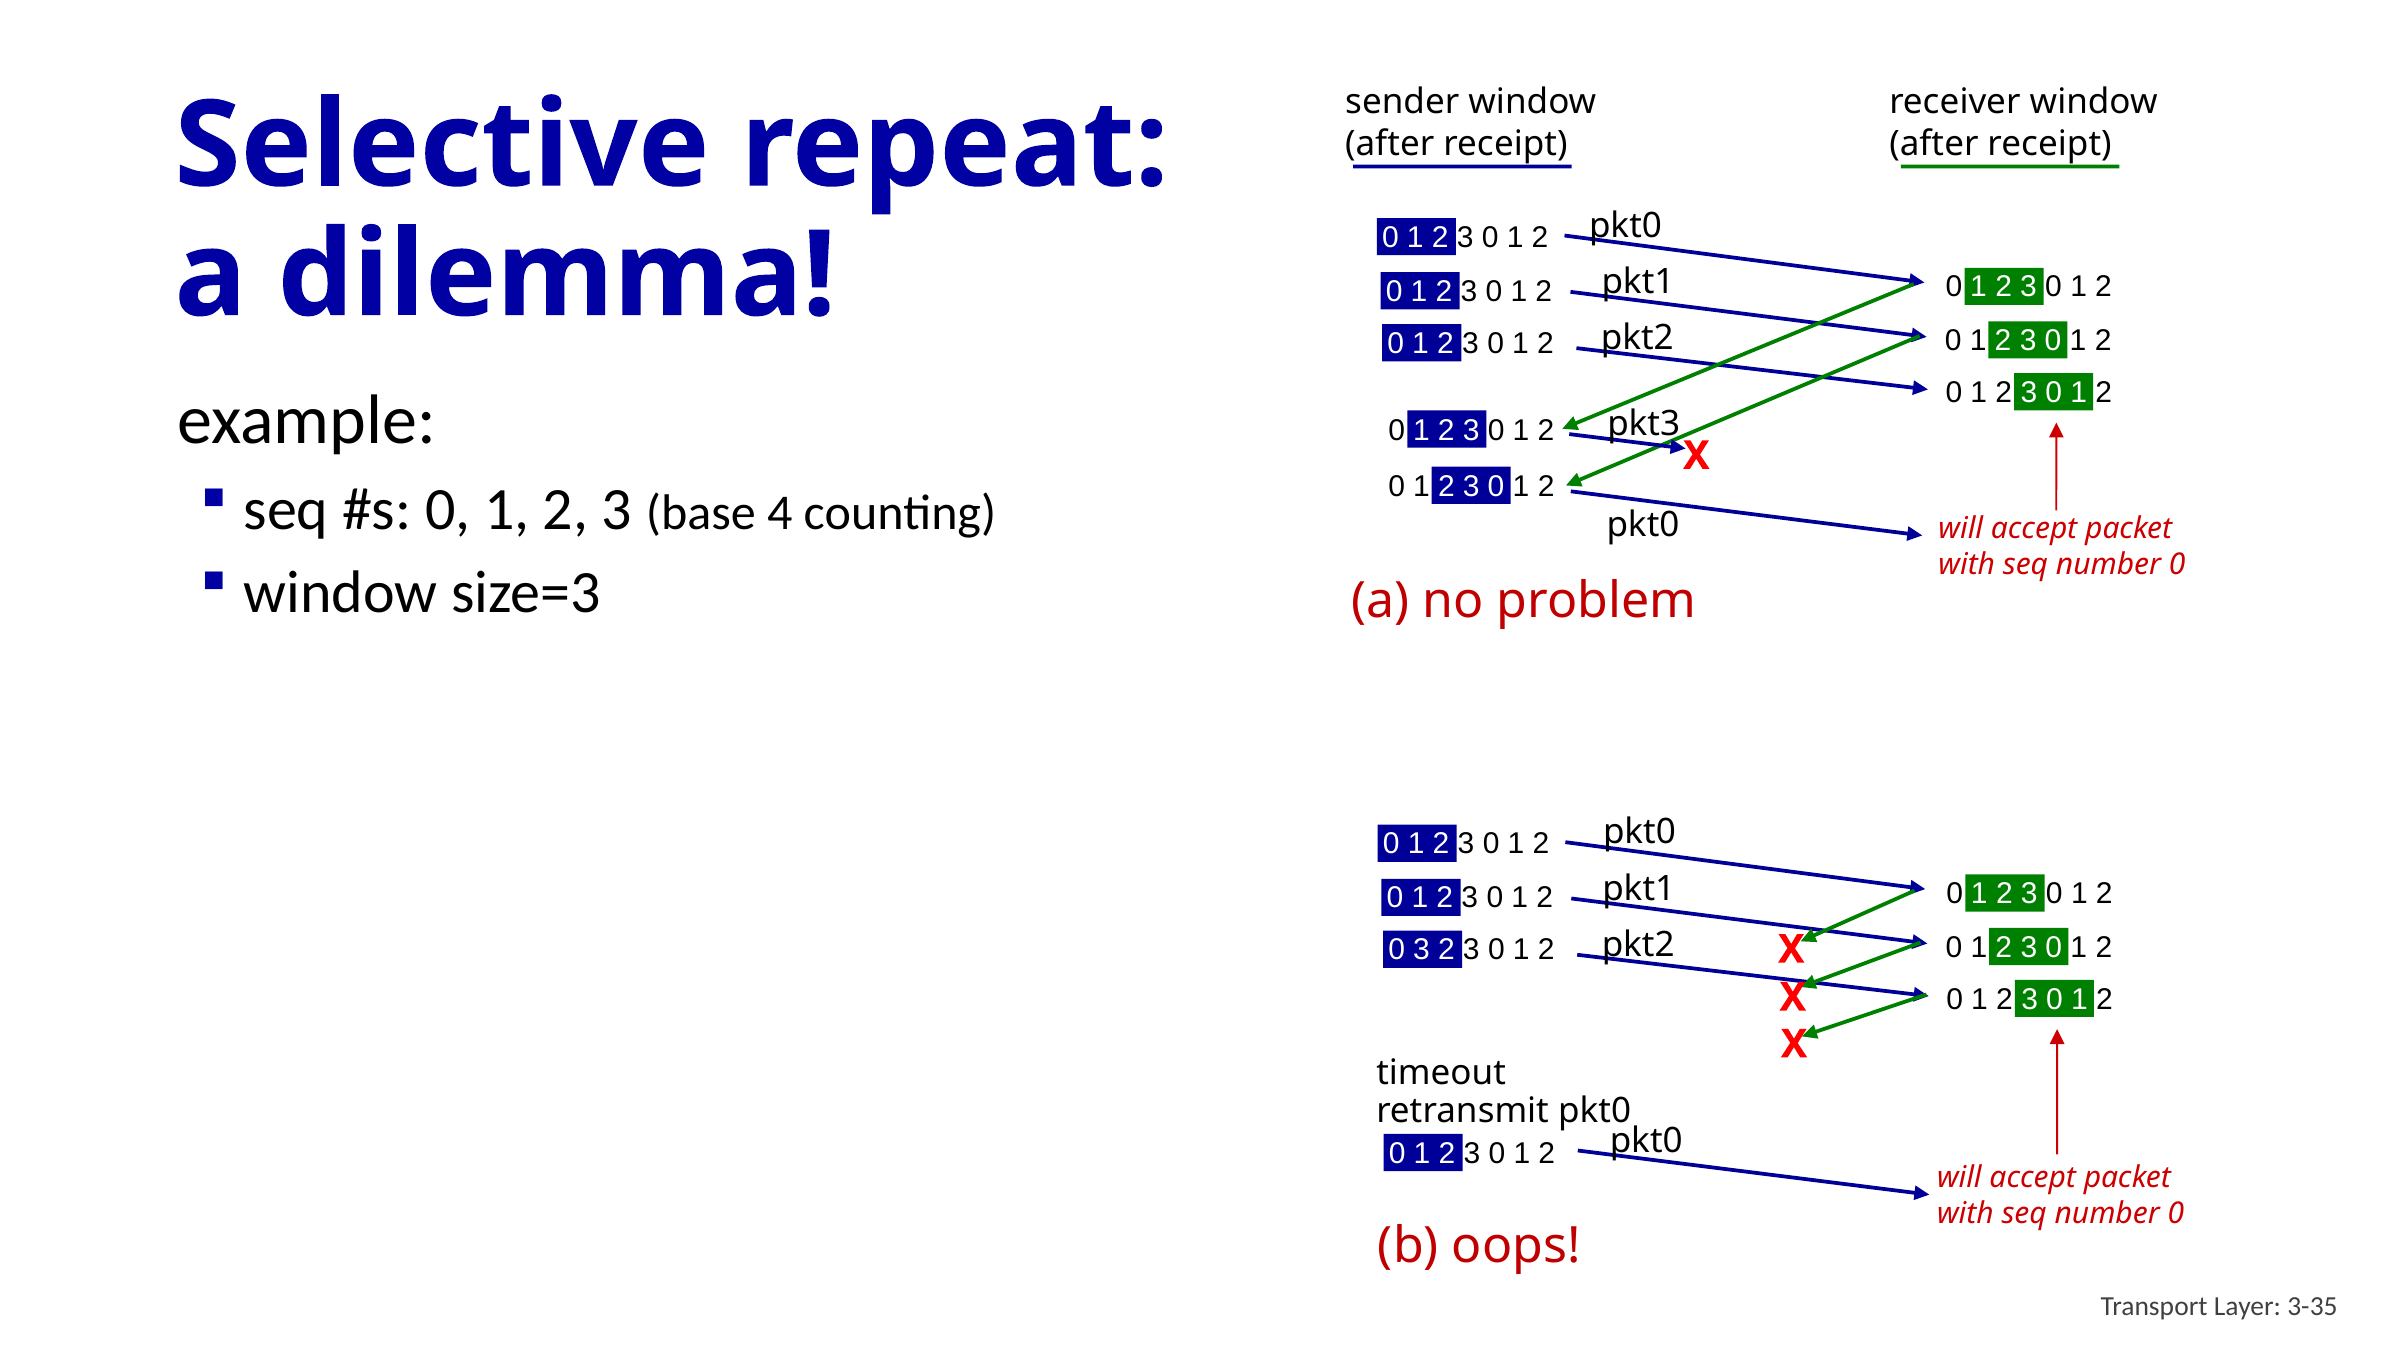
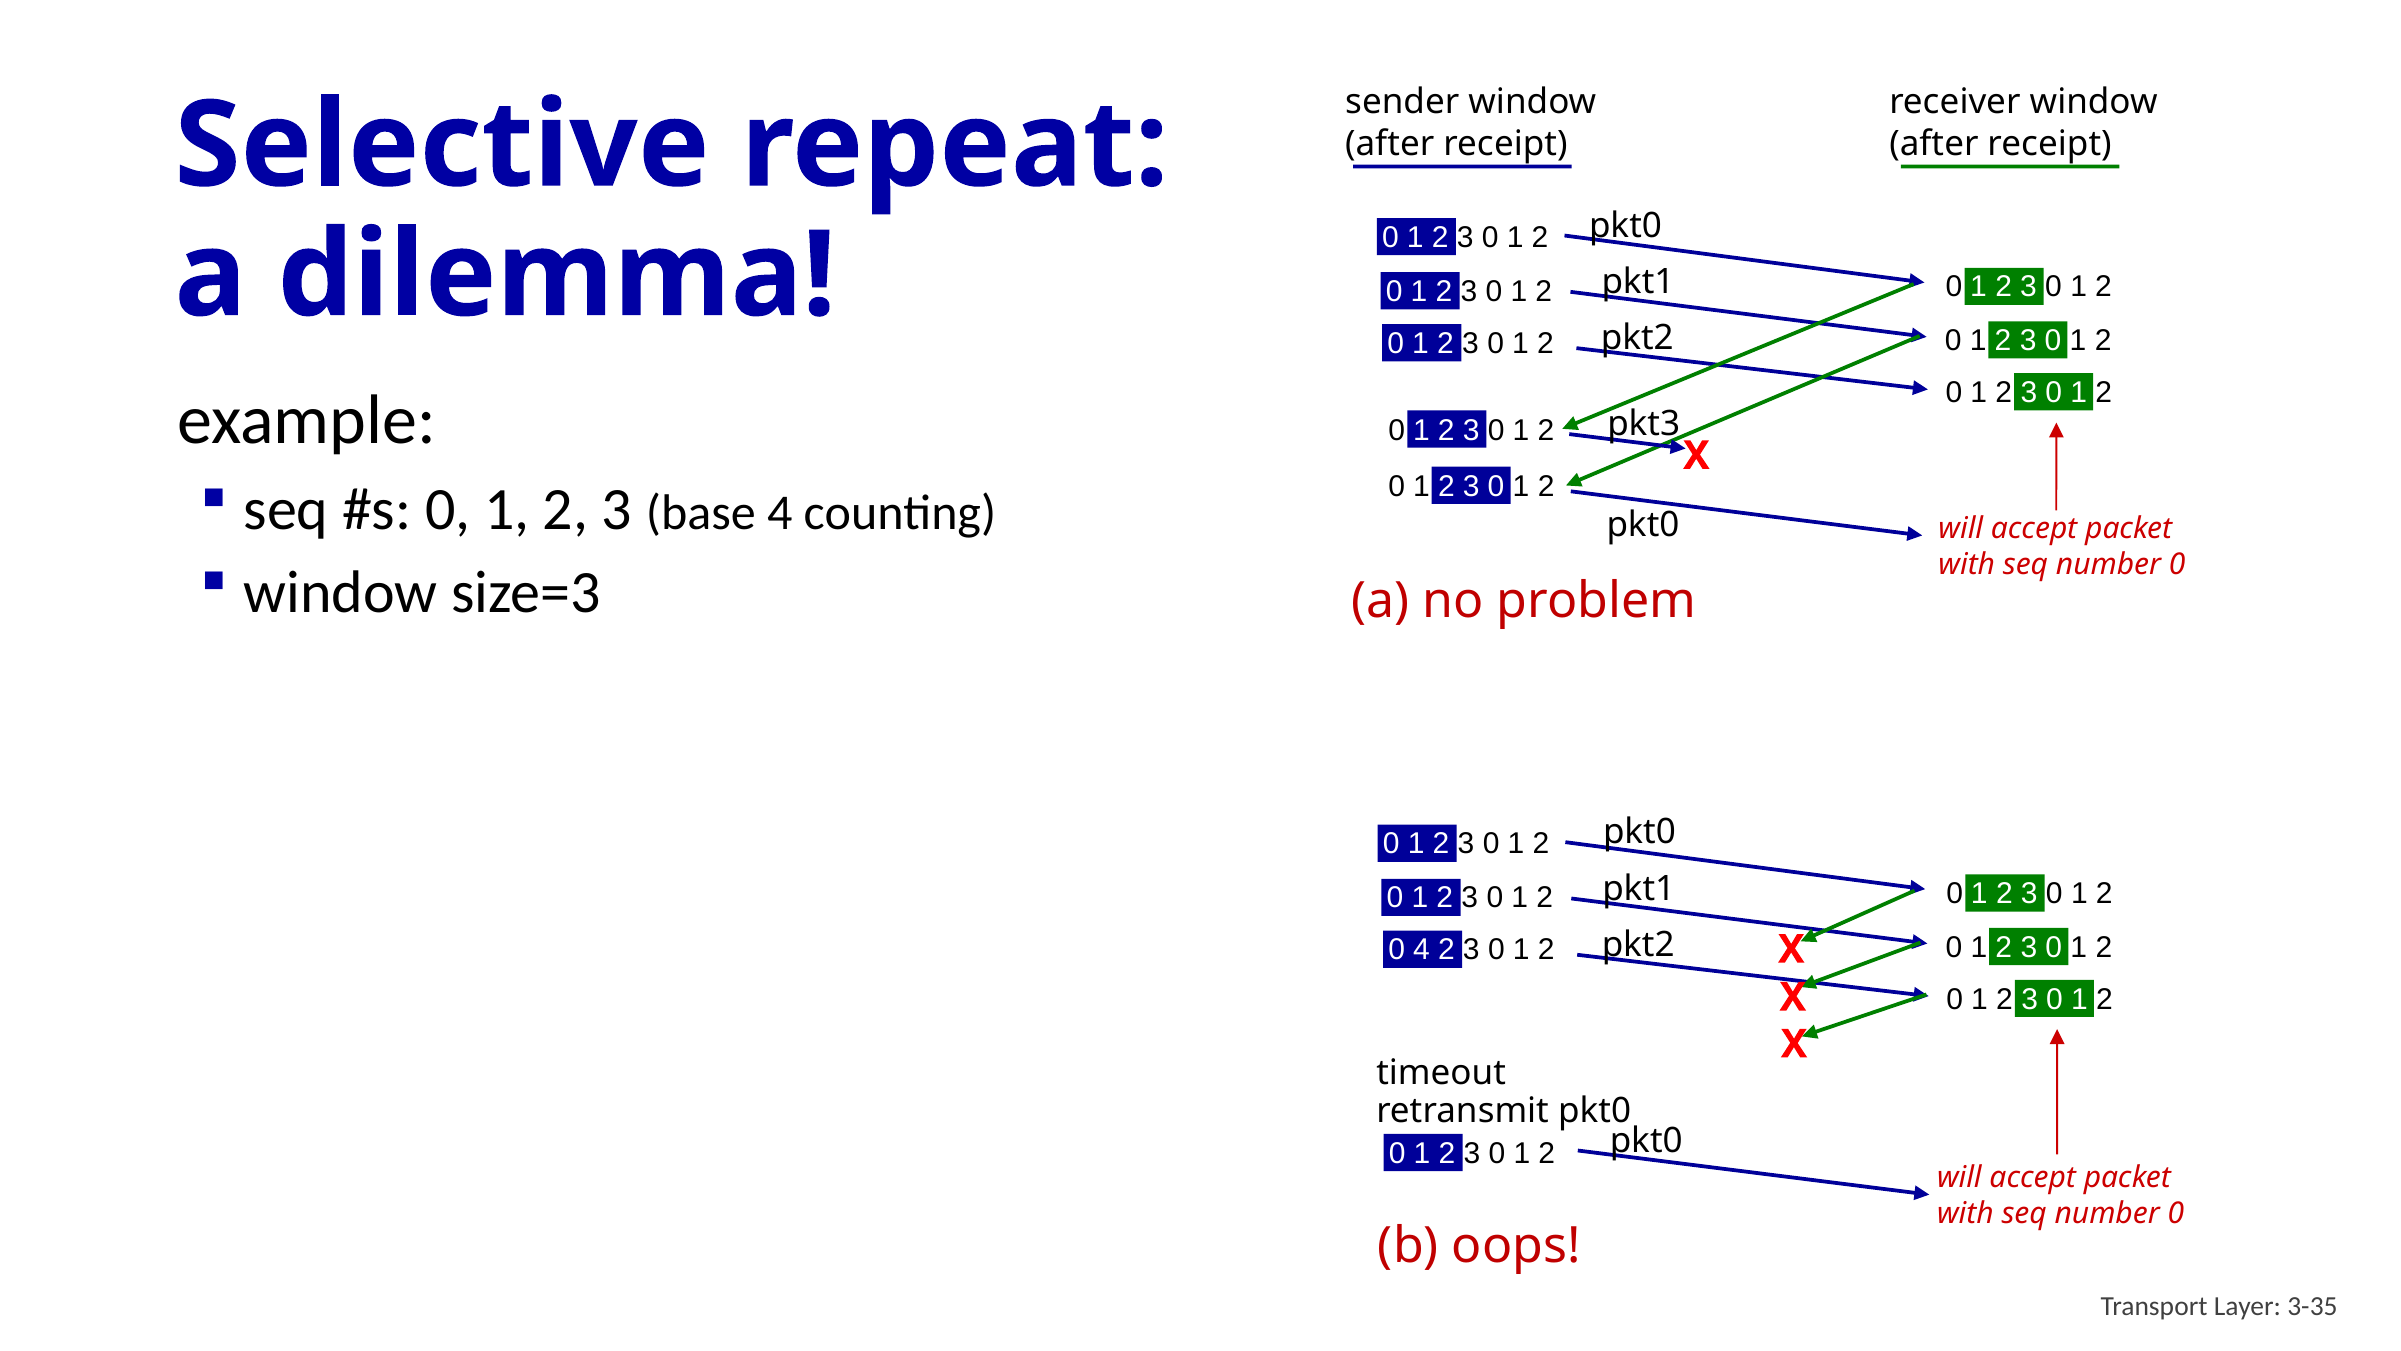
0 3: 3 -> 4 (1421, 950)
